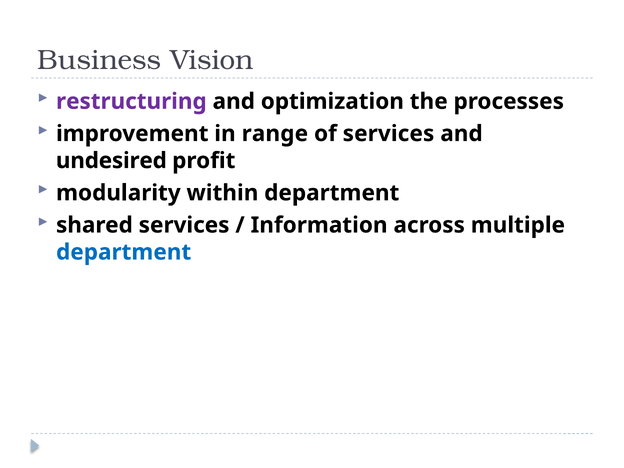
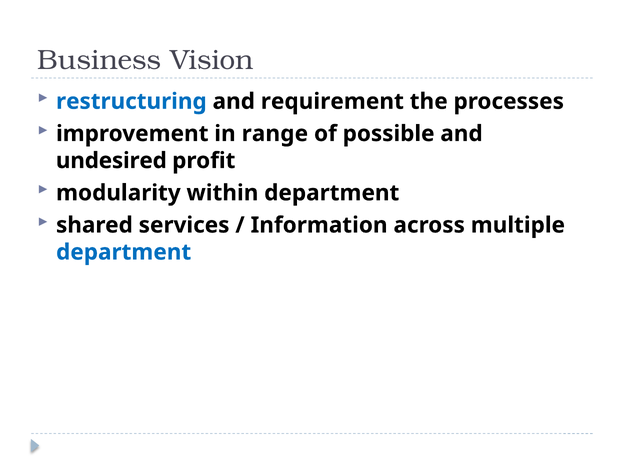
restructuring colour: purple -> blue (131, 101)
optimization: optimization -> requirement (332, 101)
of services: services -> possible (389, 134)
